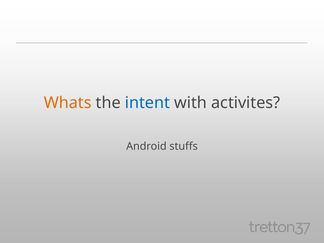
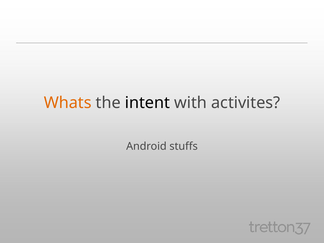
intent colour: blue -> black (147, 103)
